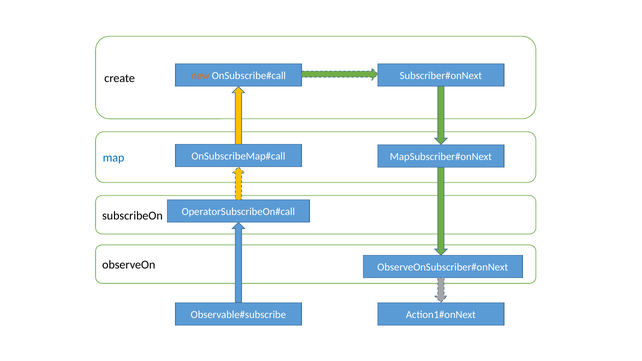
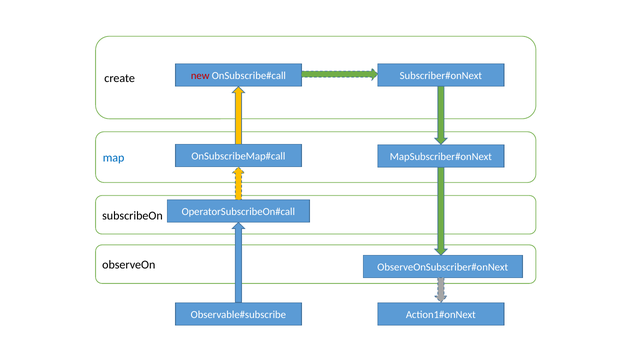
new colour: orange -> red (200, 76)
